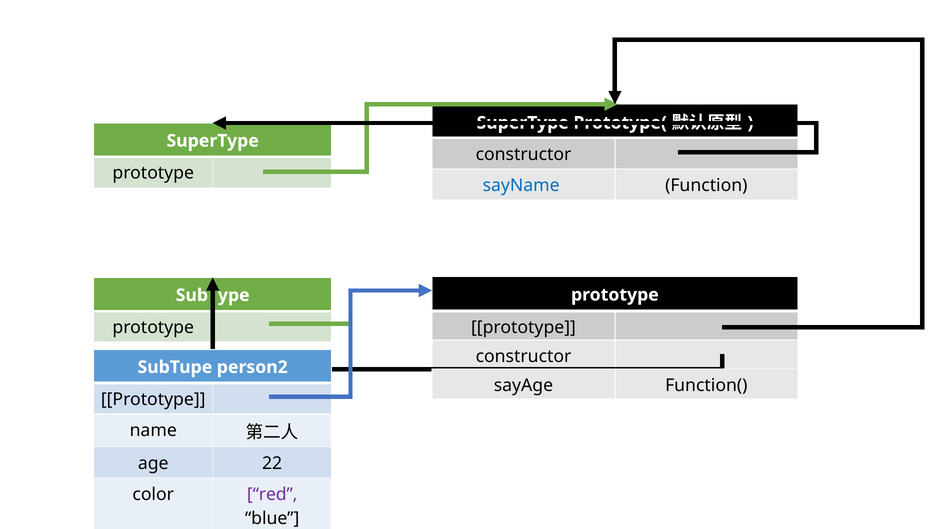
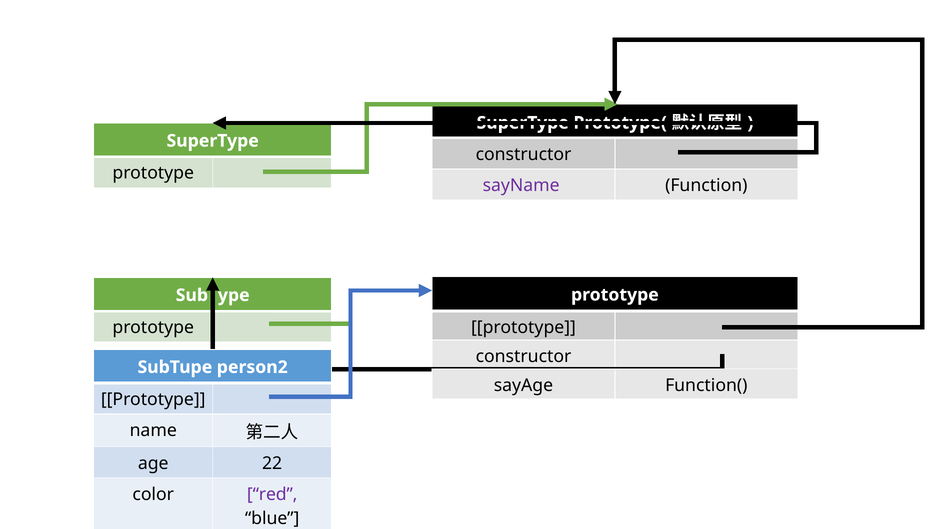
sayName colour: blue -> purple (521, 186)
